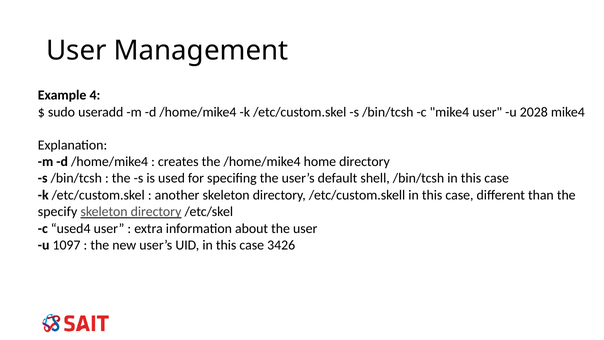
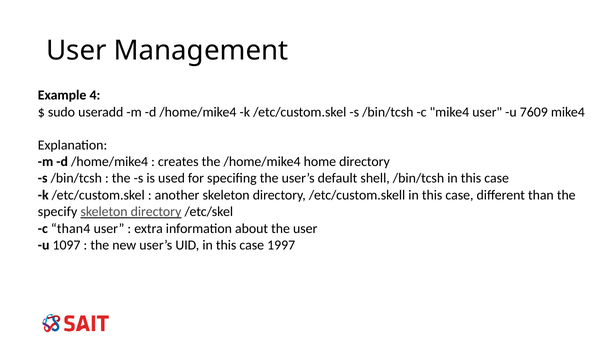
2028: 2028 -> 7609 (534, 112)
used4: used4 -> than4 (71, 228)
3426: 3426 -> 1997 (281, 245)
